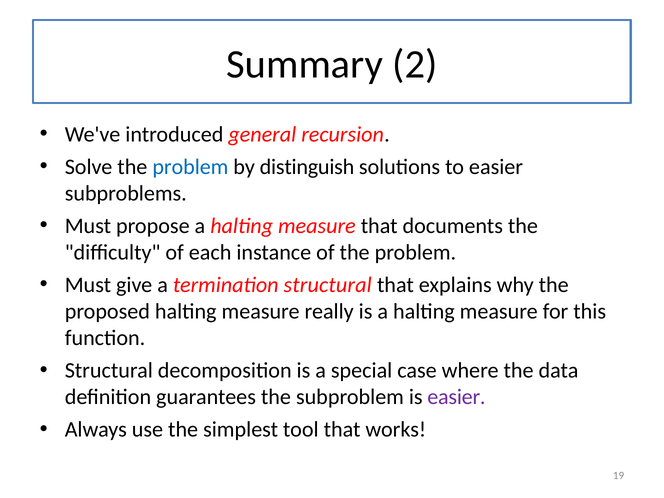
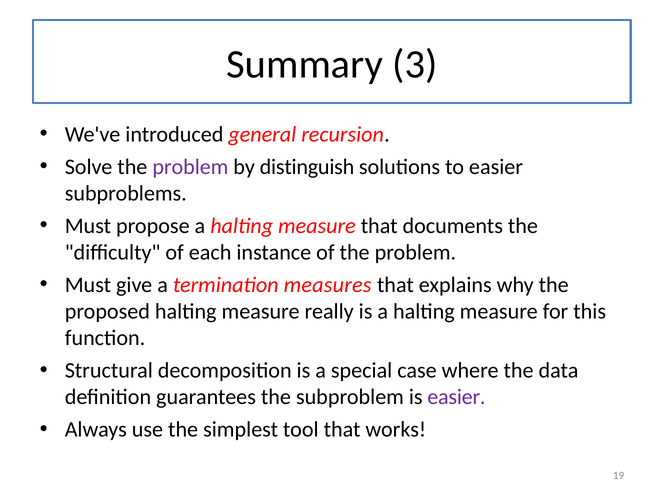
2: 2 -> 3 (415, 64)
problem colour: blue -> purple (190, 167)
termination structural: structural -> measures (328, 285)
